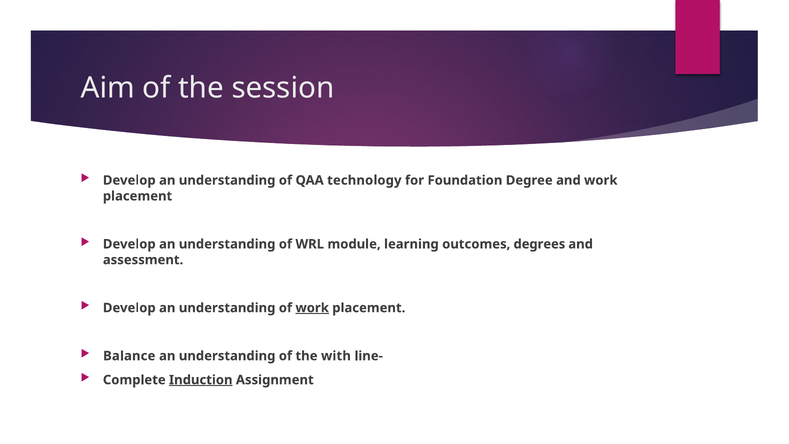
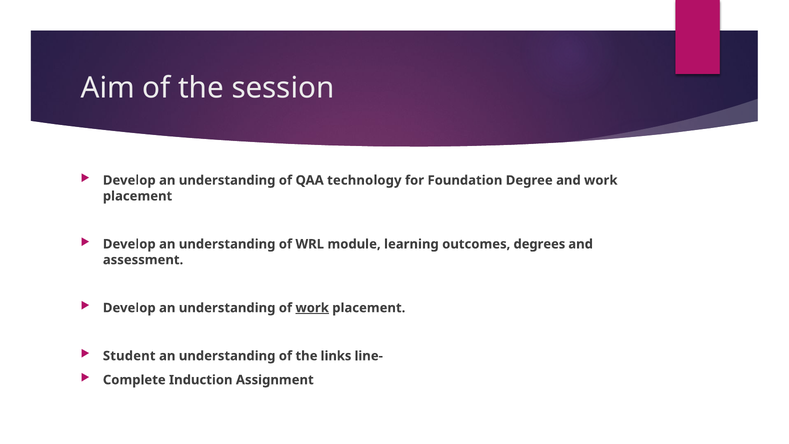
Balance: Balance -> Student (129, 356)
with: with -> links (336, 356)
Induction underline: present -> none (201, 380)
